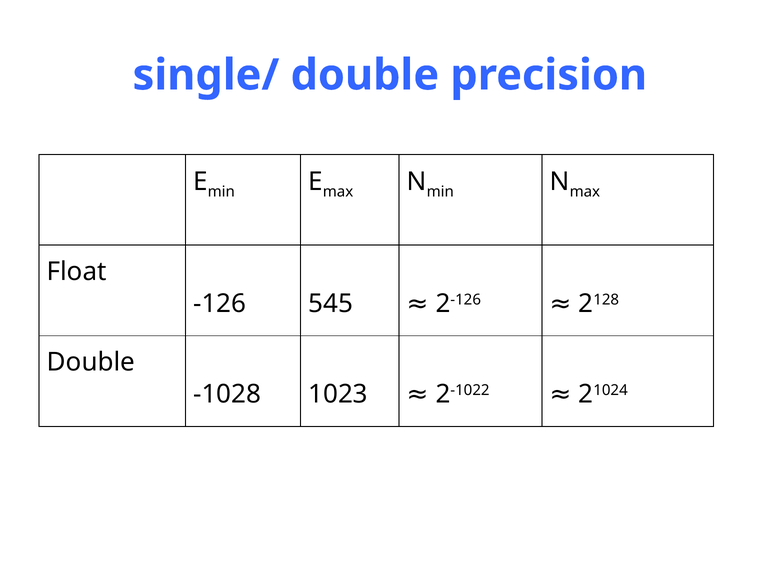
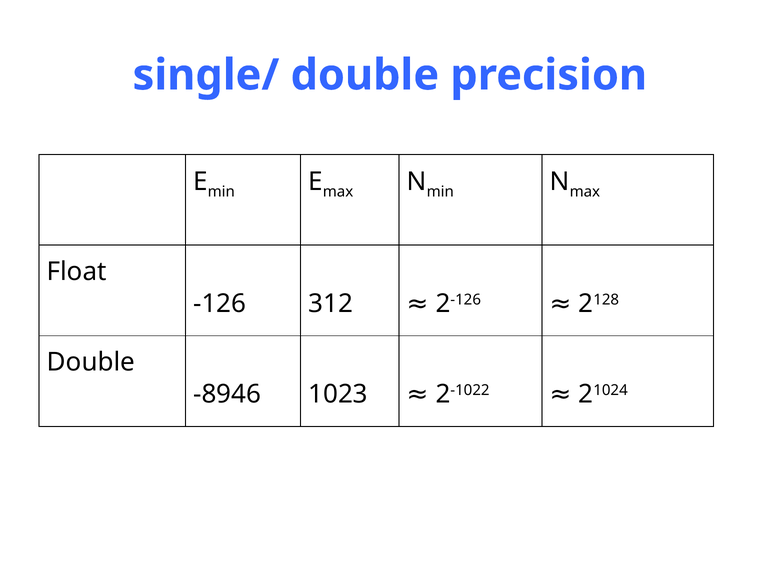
545: 545 -> 312 (331, 304)
-1028: -1028 -> -8946 (227, 394)
